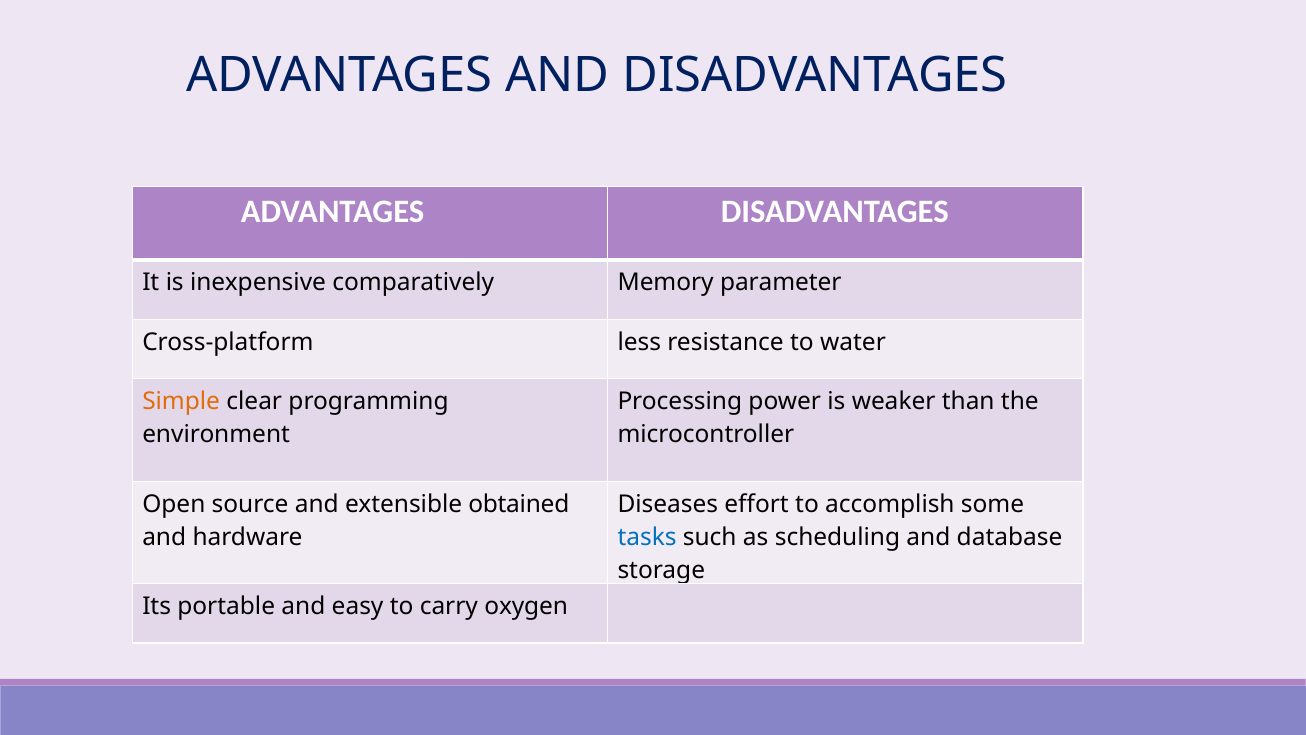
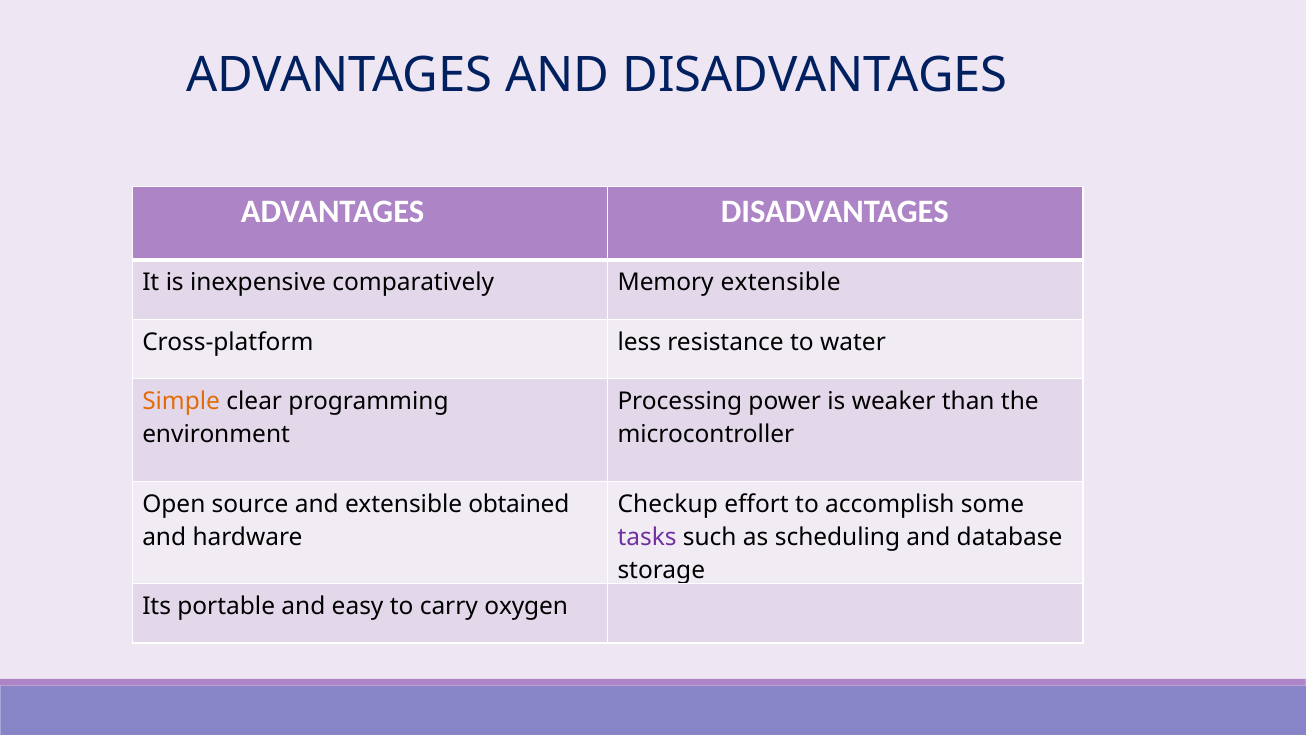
Memory parameter: parameter -> extensible (781, 283)
Diseases: Diseases -> Checkup (668, 504)
tasks colour: blue -> purple (647, 537)
